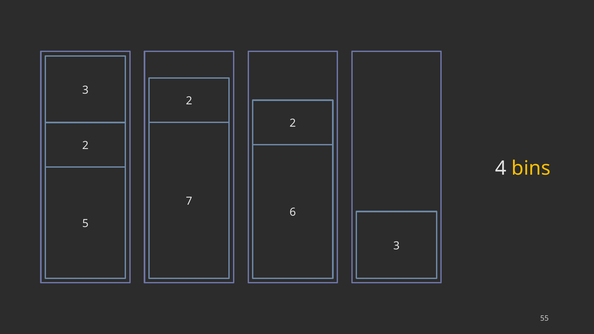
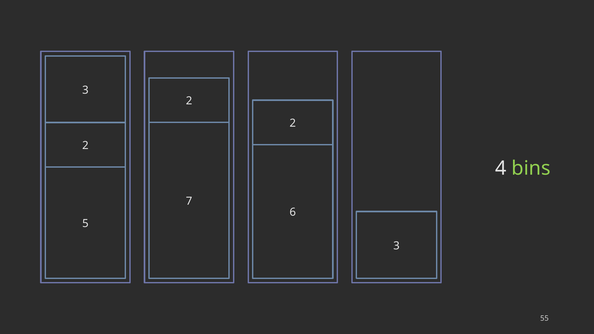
bins colour: yellow -> light green (531, 168)
